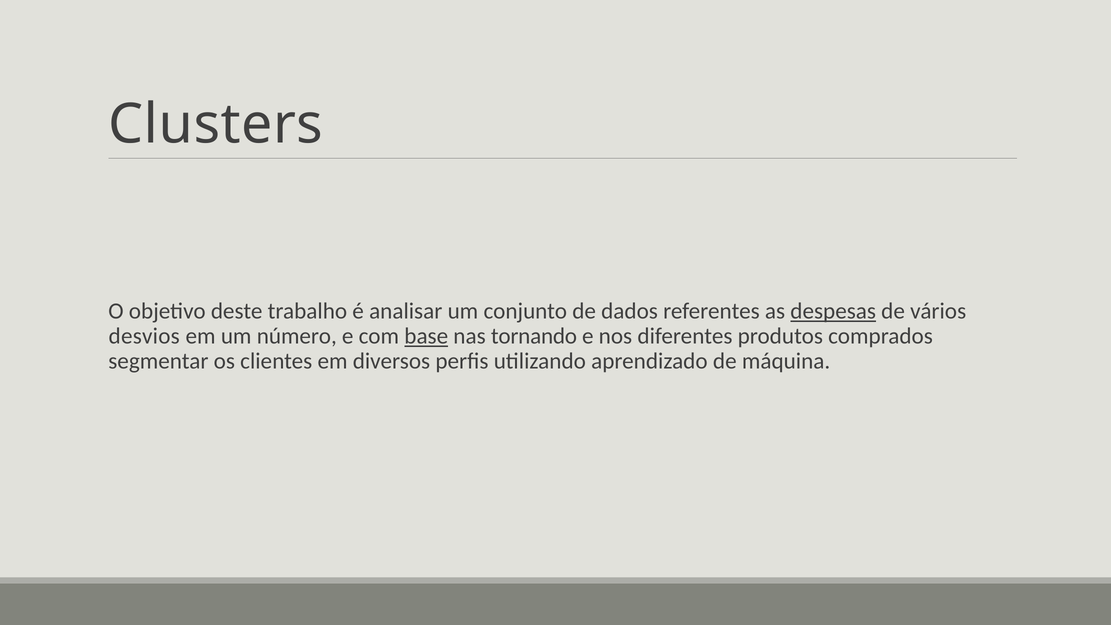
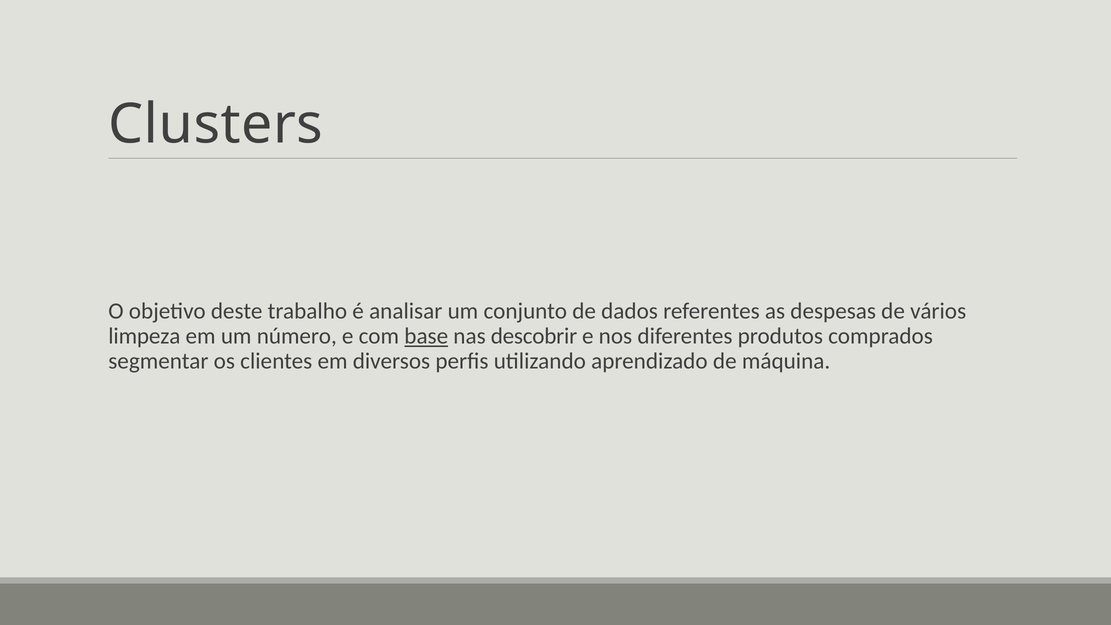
despesas underline: present -> none (833, 311)
desvios: desvios -> limpeza (144, 336)
tornando: tornando -> descobrir (534, 336)
